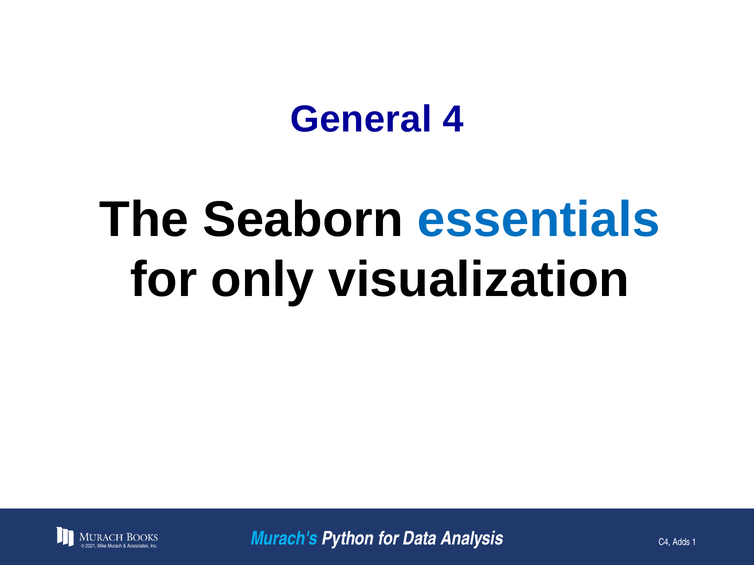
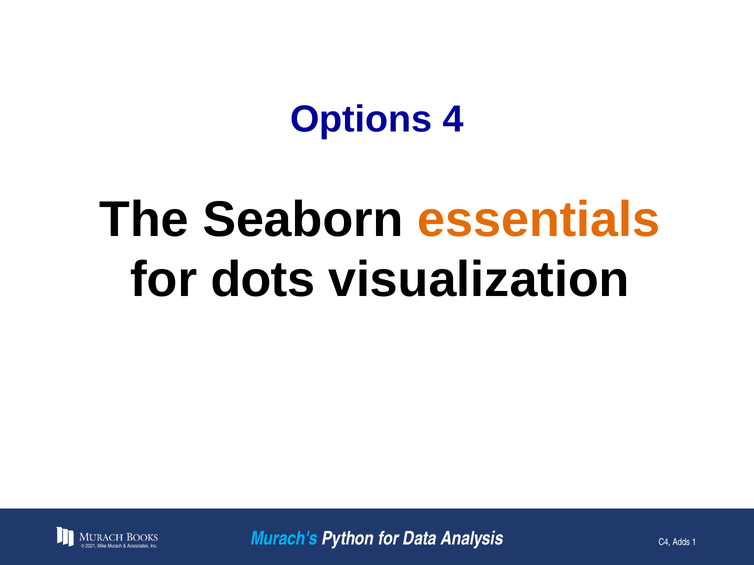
General: General -> Options (361, 120)
essentials colour: blue -> orange (539, 220)
only: only -> dots (263, 280)
